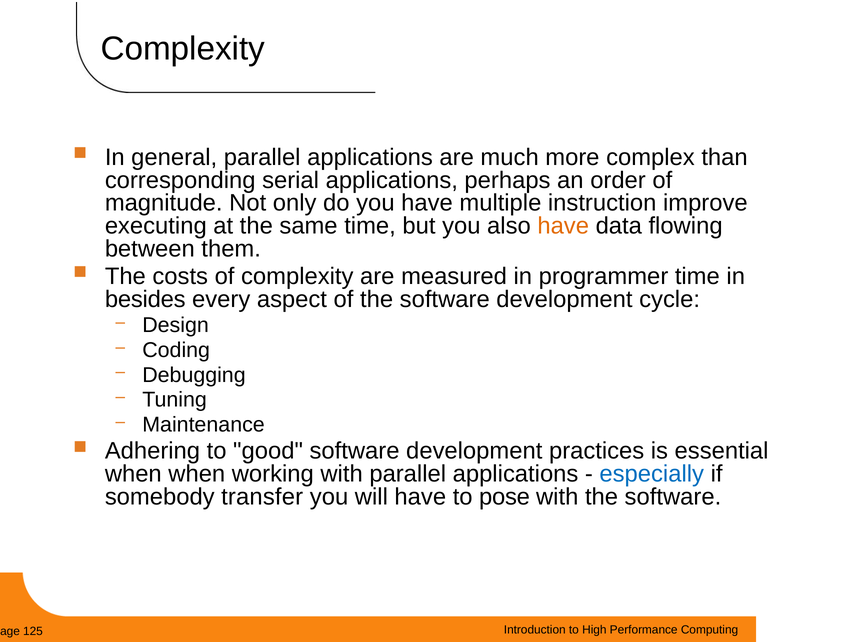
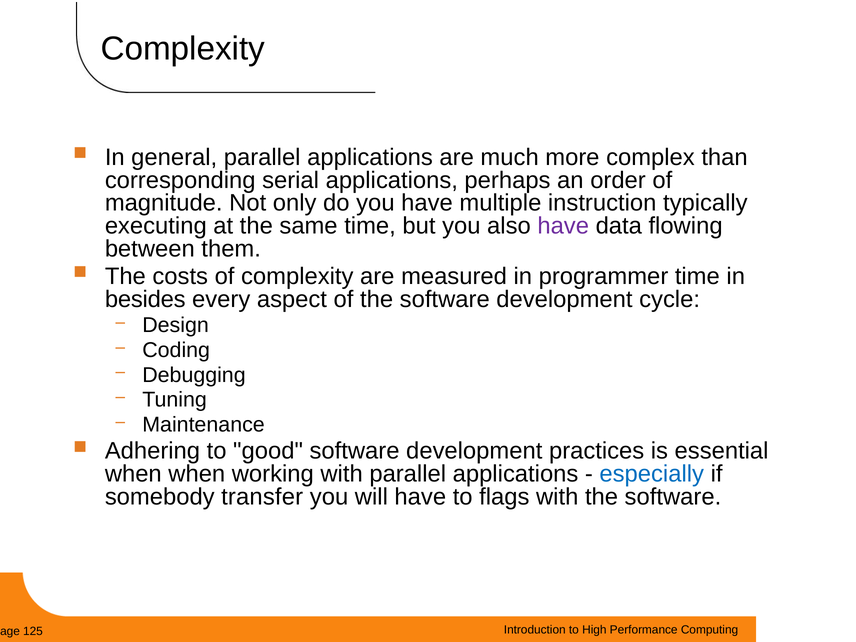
improve: improve -> typically (705, 203)
have colour: orange -> purple (563, 226)
pose: pose -> flags (504, 497)
